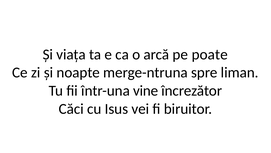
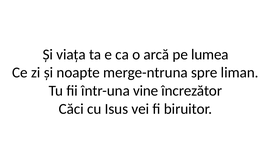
poate: poate -> lumea (210, 54)
